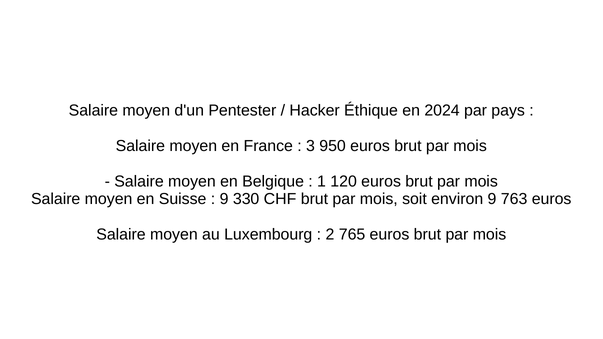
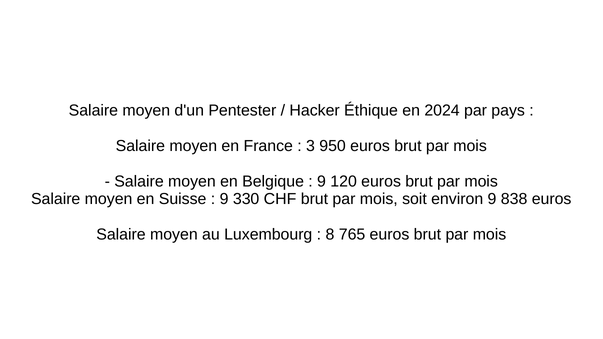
1: 1 -> 9 (322, 181)
763: 763 -> 838 (514, 199)
2: 2 -> 8 (330, 235)
